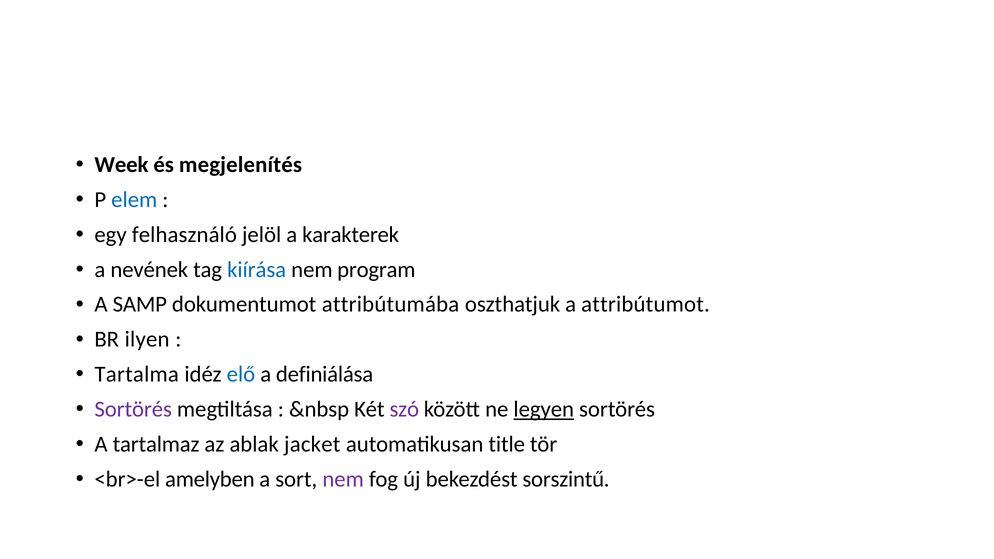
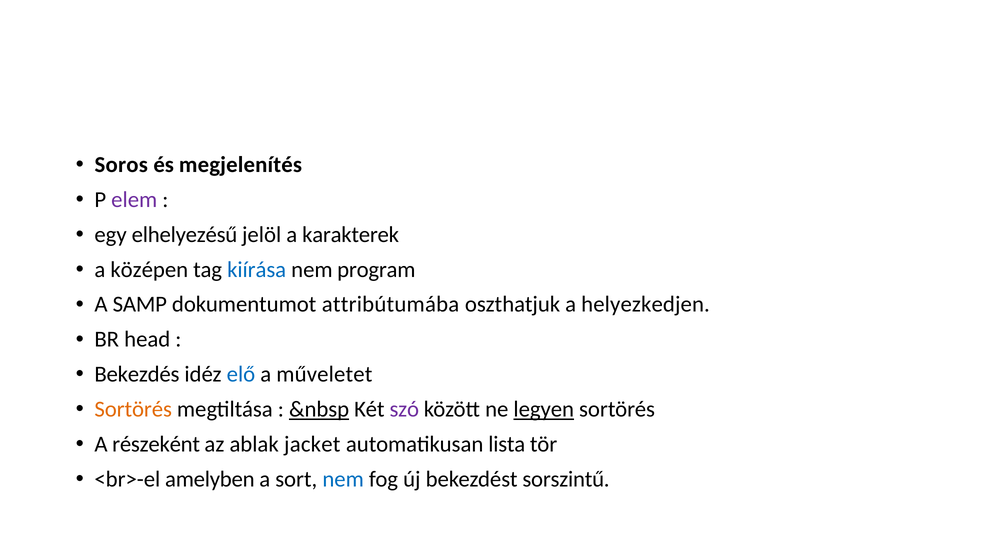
Week: Week -> Soros (121, 165)
elem colour: blue -> purple (134, 200)
felhasználó: felhasználó -> elhelyezésű (185, 235)
nevének: nevének -> középen (149, 270)
attribútumot: attribútumot -> helyezkedjen (646, 305)
ilyen: ilyen -> head (147, 339)
Tartalma: Tartalma -> Bekezdés (137, 374)
definiálása: definiálása -> műveletet (324, 374)
Sortörés colour: purple -> orange (133, 409)
&nbsp underline: none -> present (319, 409)
tartalmaz: tartalmaz -> részeként (156, 444)
title: title -> lista (507, 444)
nem colour: purple -> blue (343, 479)
